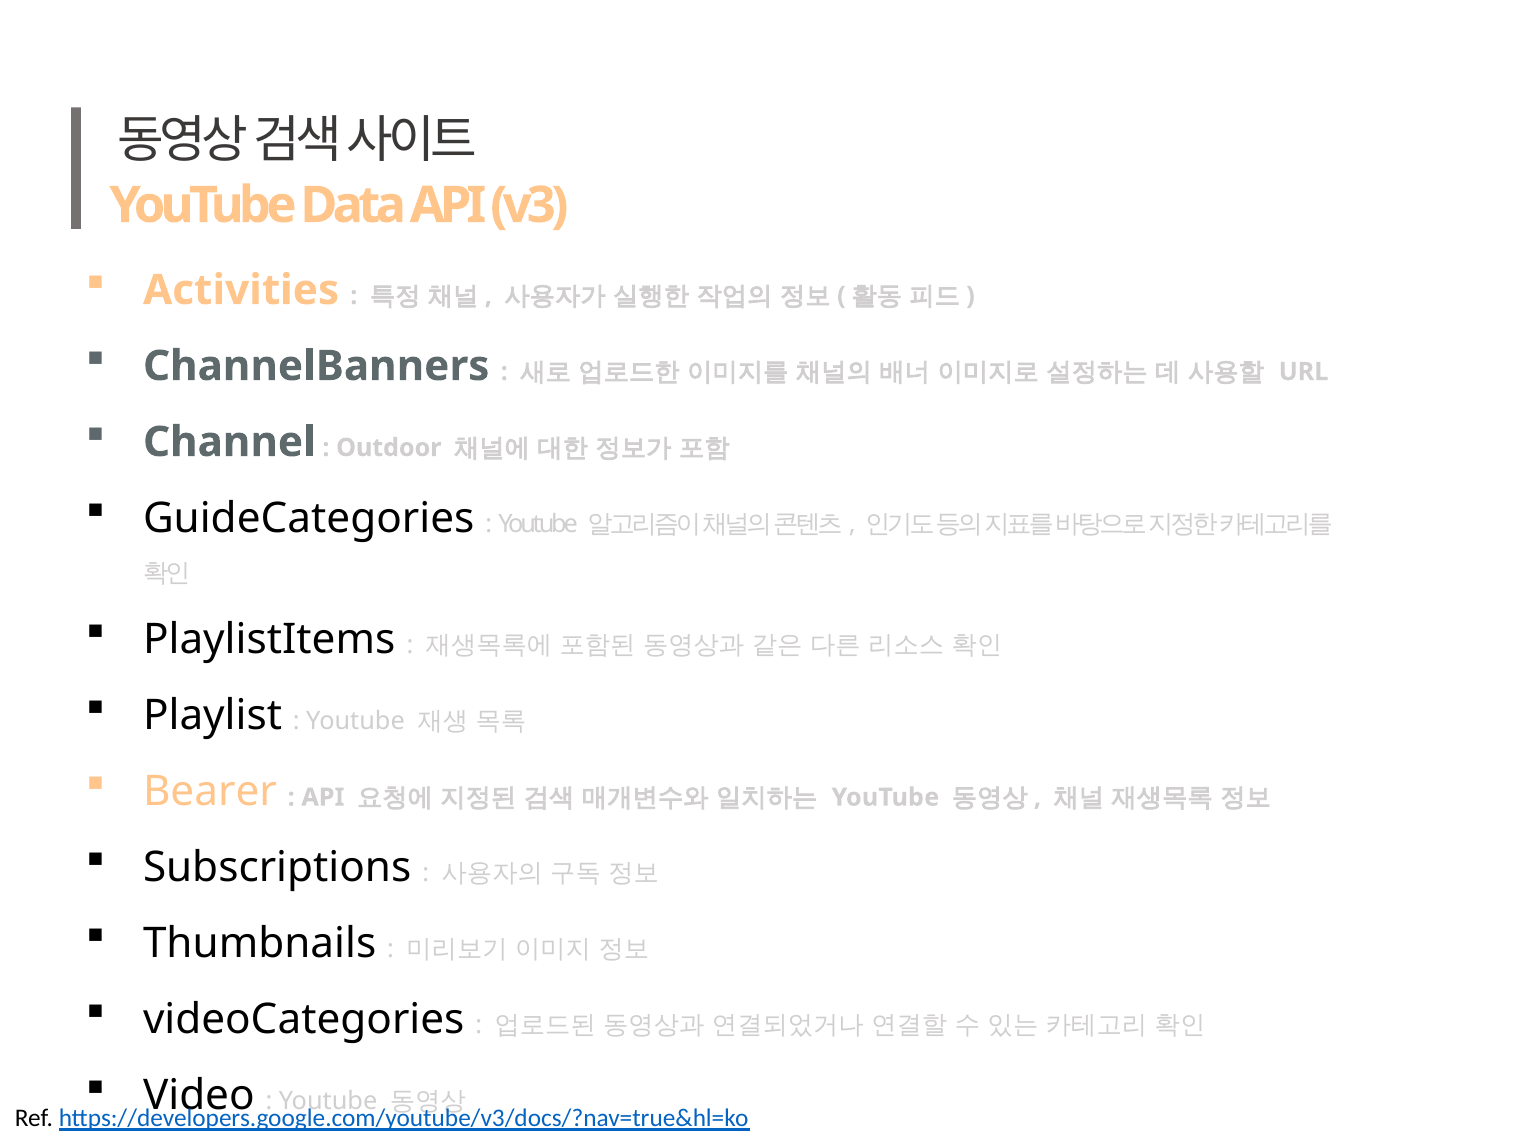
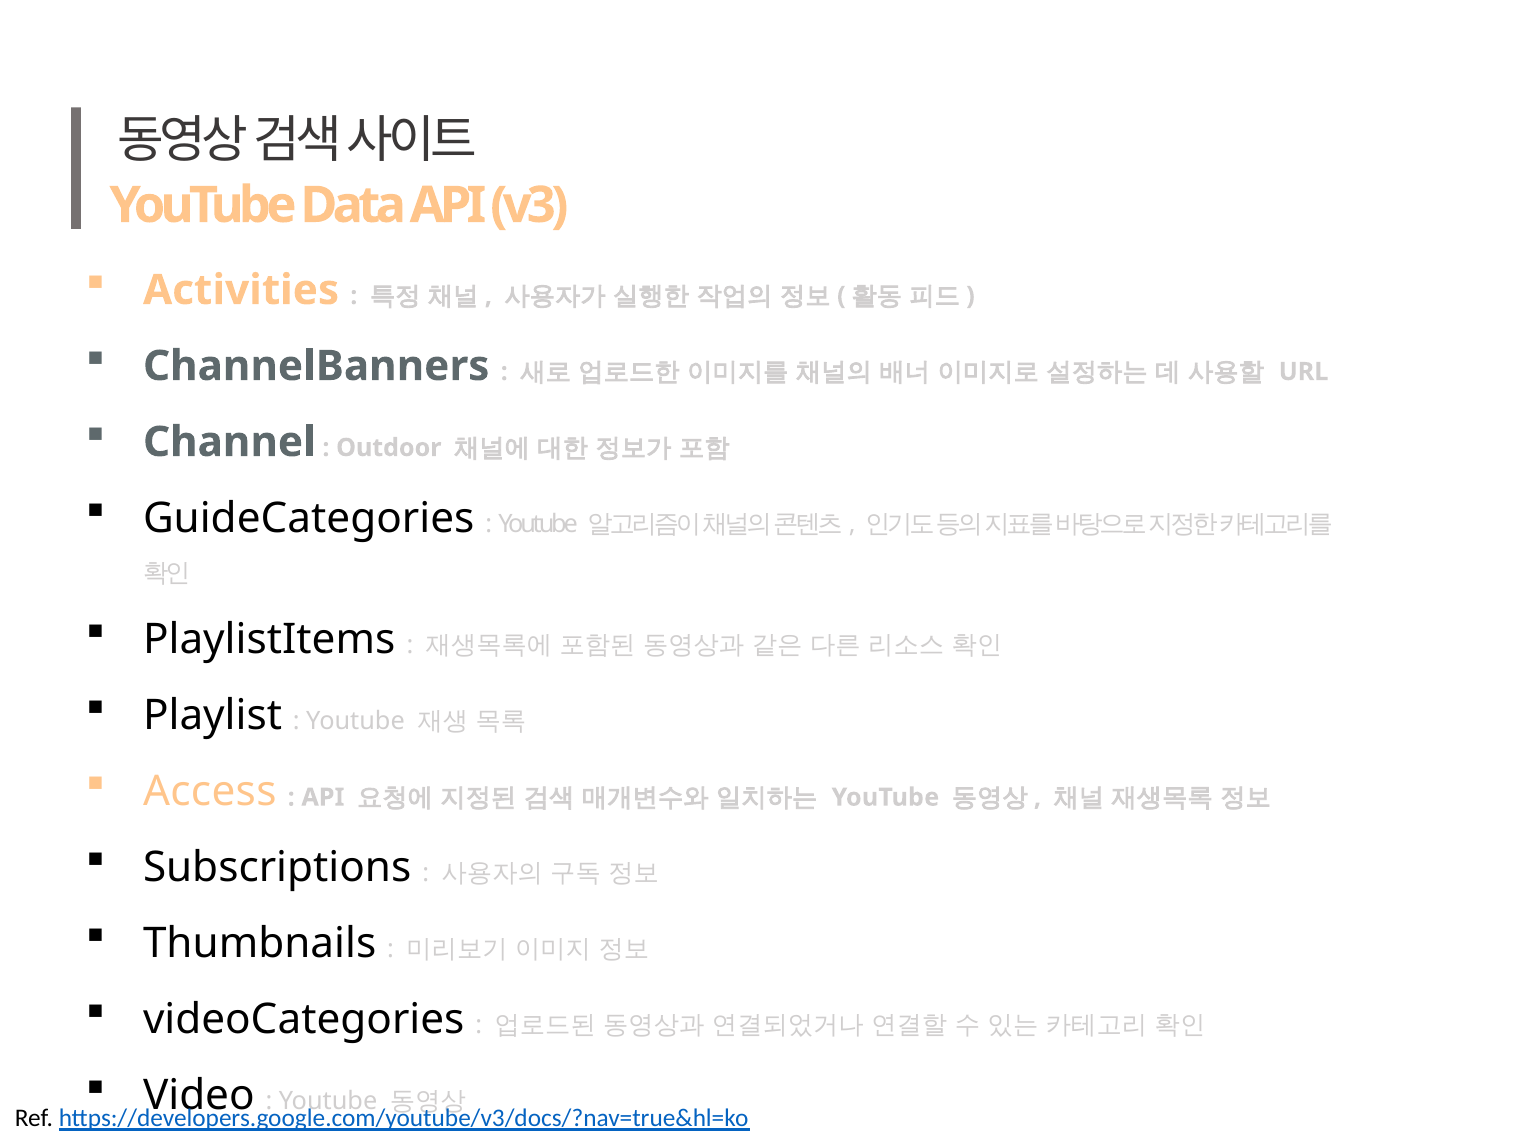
Bearer: Bearer -> Access (210, 792)
